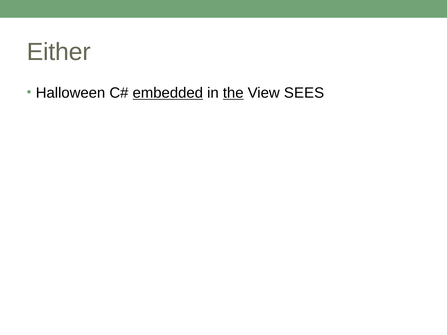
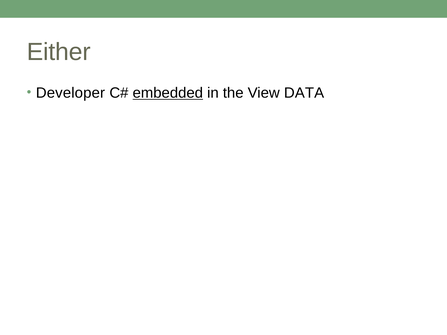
Halloween: Halloween -> Developer (70, 93)
the underline: present -> none (233, 93)
SEES: SEES -> DATA (304, 93)
